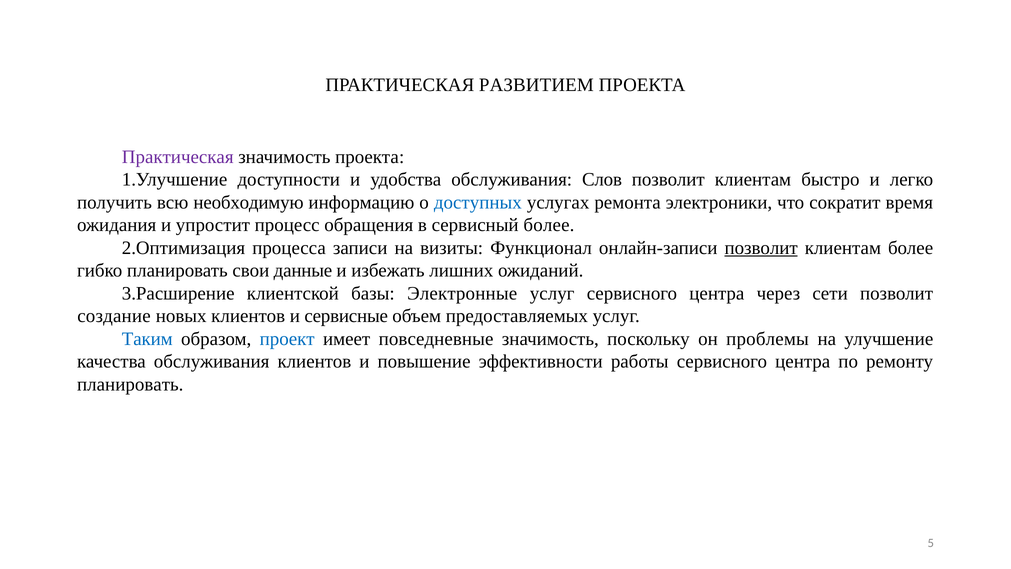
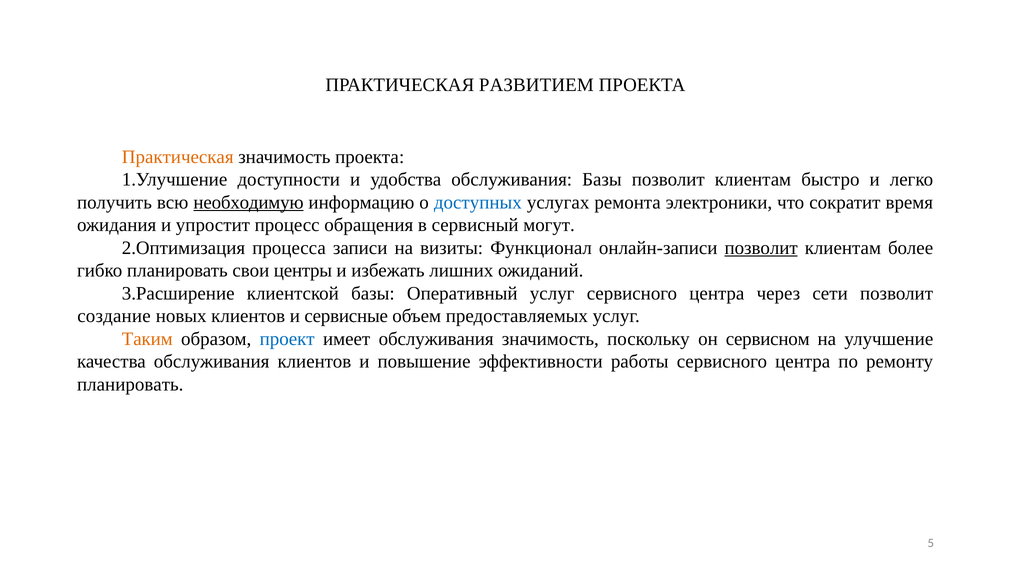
Практическая colour: purple -> orange (178, 157)
обслуживания Слов: Слов -> Базы (602, 179)
необходимую underline: none -> present (249, 202)
сервисный более: более -> могут (549, 225)
данные: данные -> центры (303, 270)
Электронные: Электронные -> Оперативный (462, 293)
Таким colour: blue -> orange (147, 339)
имеет повседневные: повседневные -> обслуживания (436, 339)
проблемы: проблемы -> сервисном (768, 339)
